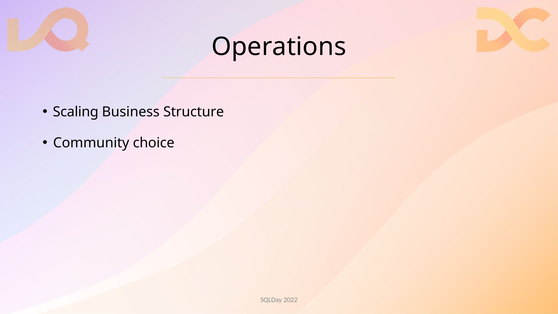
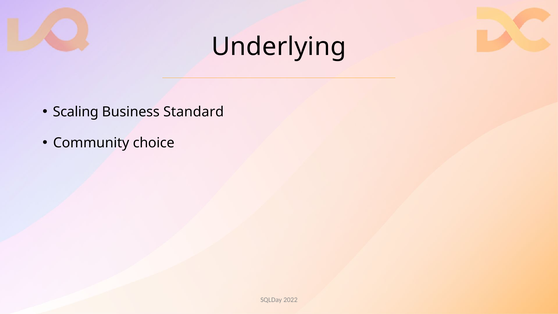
Operations: Operations -> Underlying (279, 47)
Structure: Structure -> Standard (194, 112)
